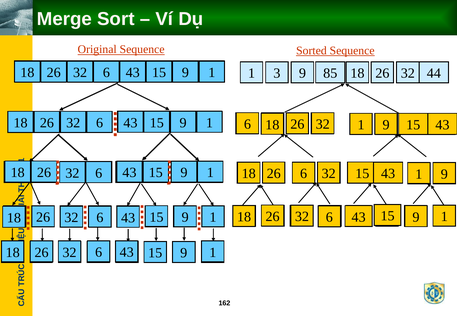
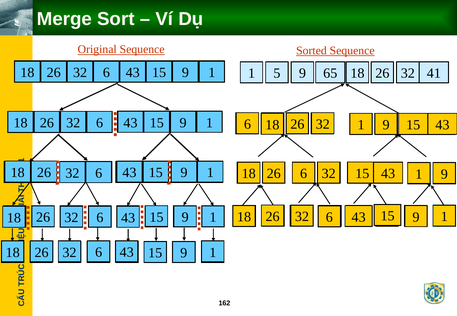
3: 3 -> 5 (277, 73)
85: 85 -> 65 (330, 73)
44: 44 -> 41 (434, 73)
